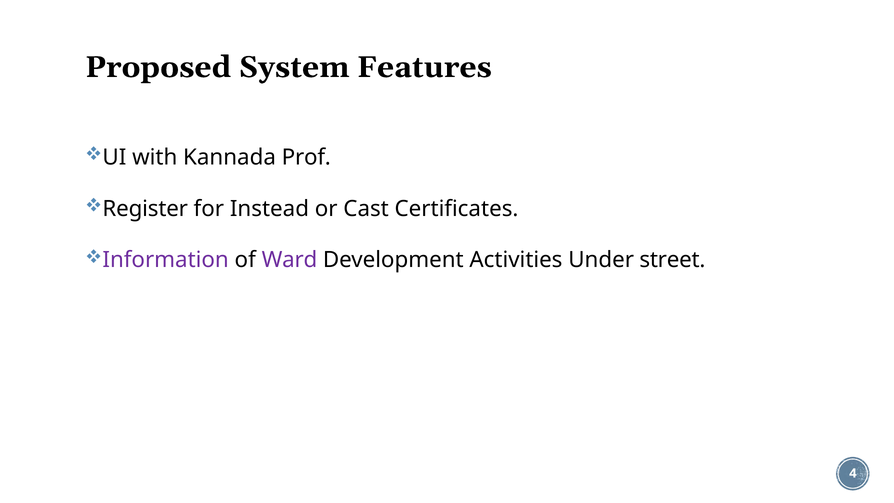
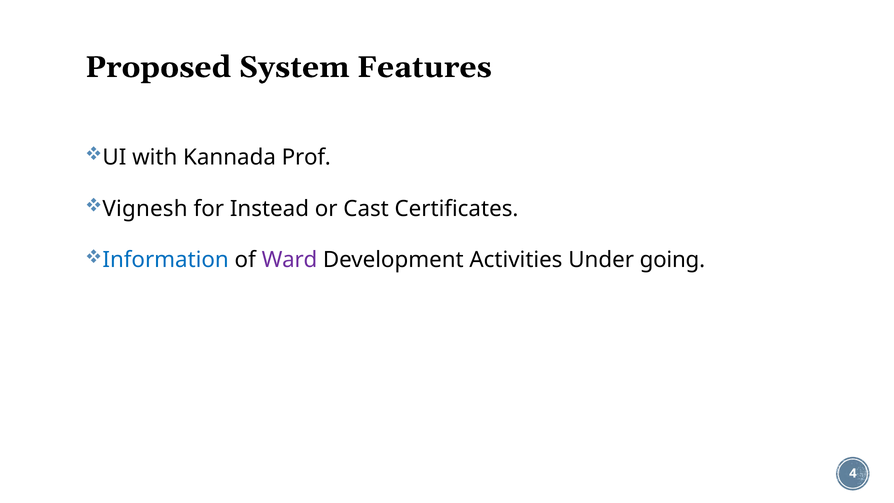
Register: Register -> Vignesh (145, 209)
Information colour: purple -> blue (166, 260)
street: street -> going (672, 260)
